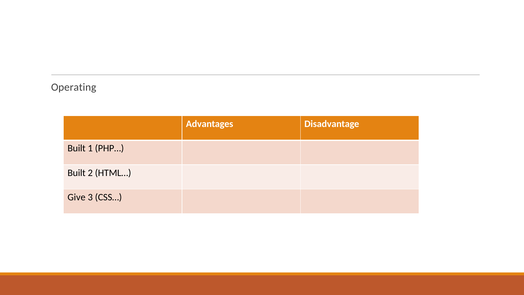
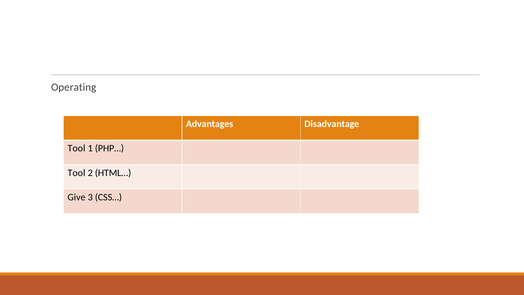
Built: Built -> Tool (76, 148)
Built: Built -> Tool (76, 173)
